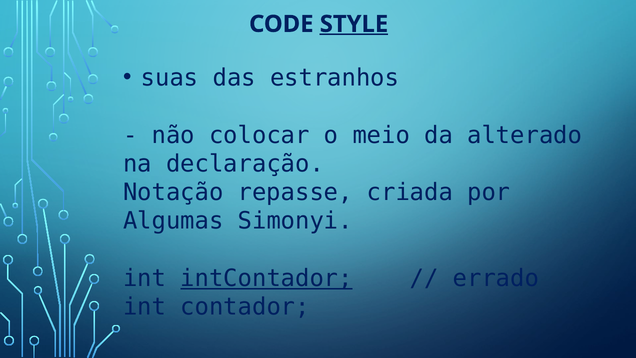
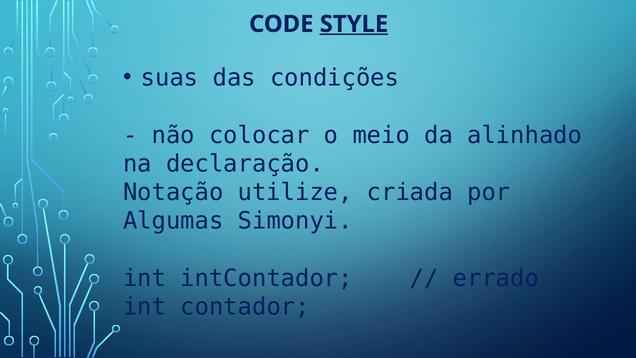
estranhos: estranhos -> condições (335, 78)
alterado: alterado -> alinhado (525, 135)
repasse: repasse -> utilize (295, 192)
intContador underline: present -> none (267, 278)
